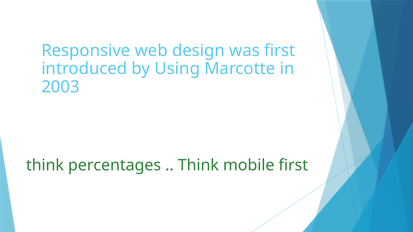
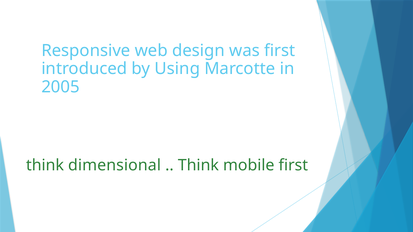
2003: 2003 -> 2005 (61, 87)
percentages: percentages -> dimensional (115, 166)
